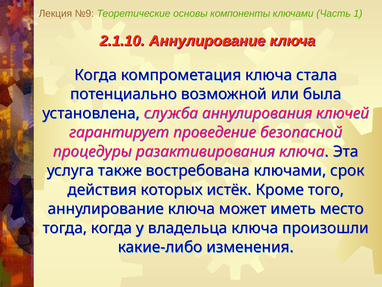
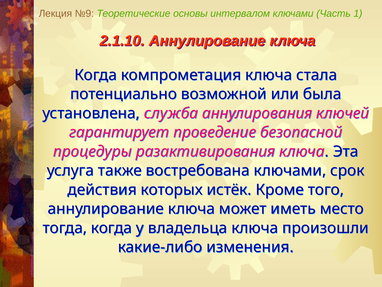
компоненты: компоненты -> интервалом (240, 13)
